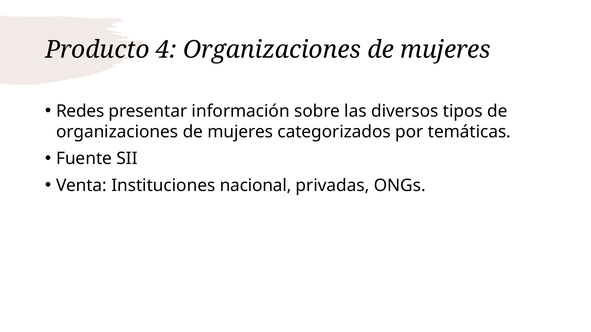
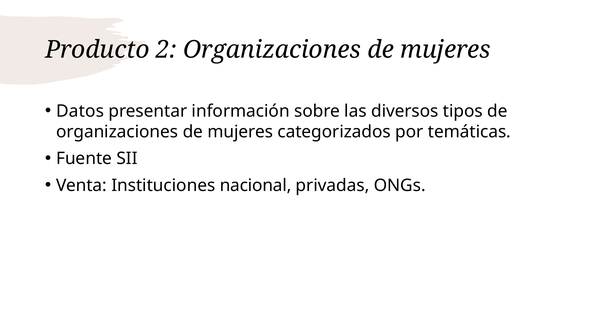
4: 4 -> 2 (166, 50)
Redes: Redes -> Datos (80, 111)
